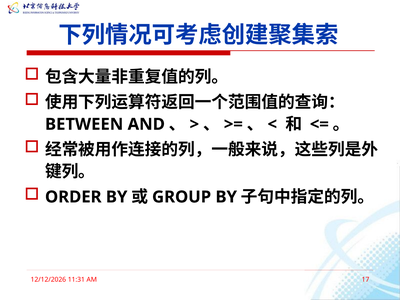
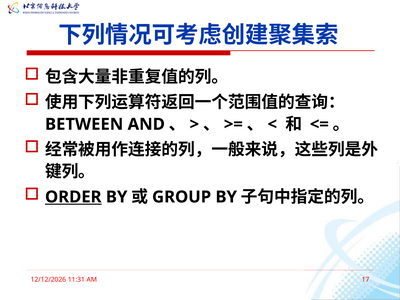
ORDER underline: none -> present (73, 197)
